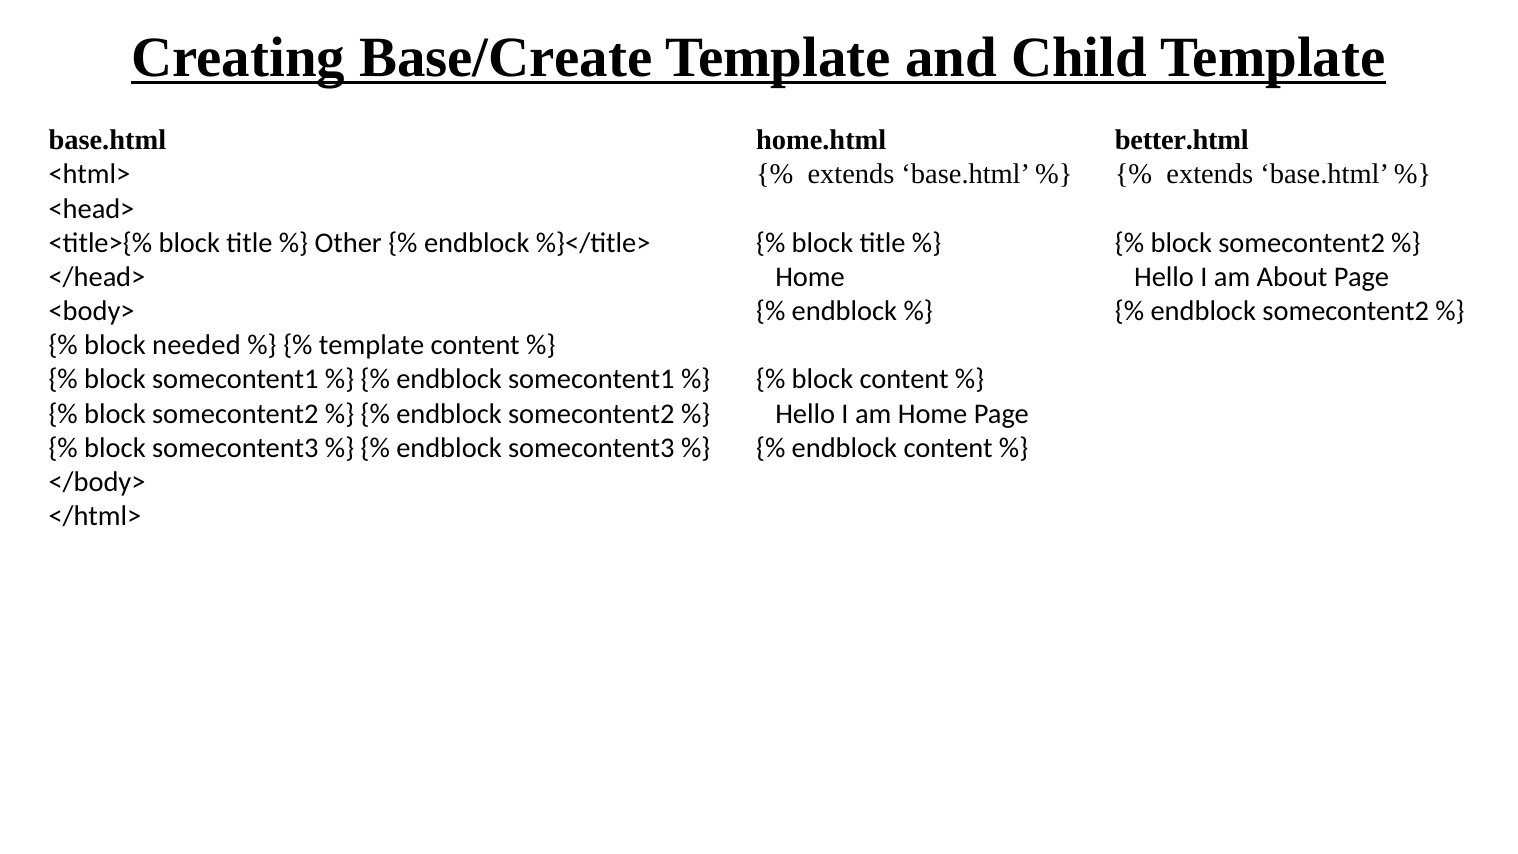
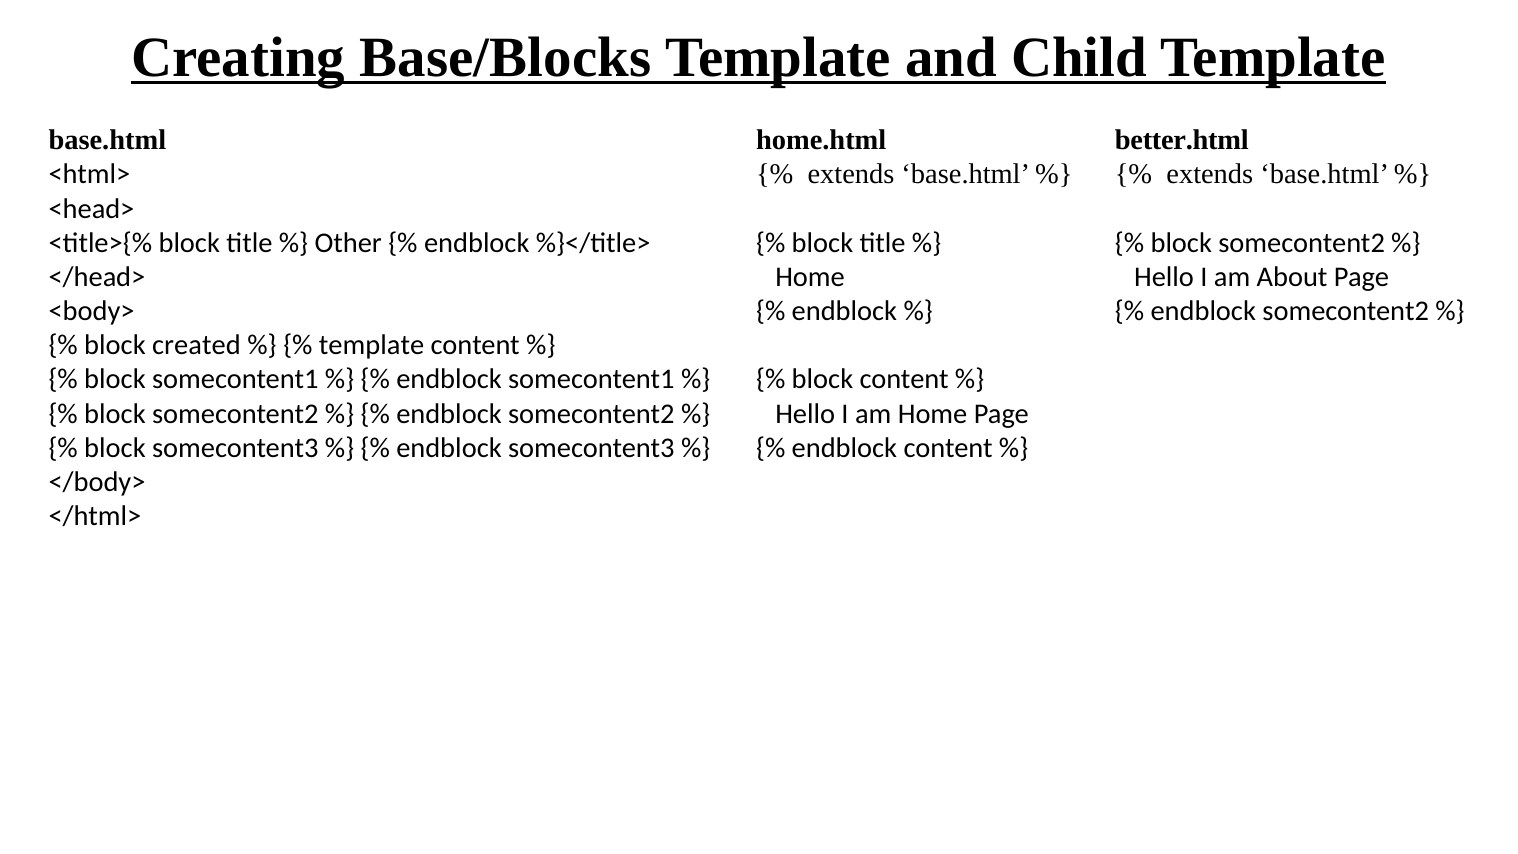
Base/Create: Base/Create -> Base/Blocks (506, 58)
needed: needed -> created (196, 345)
